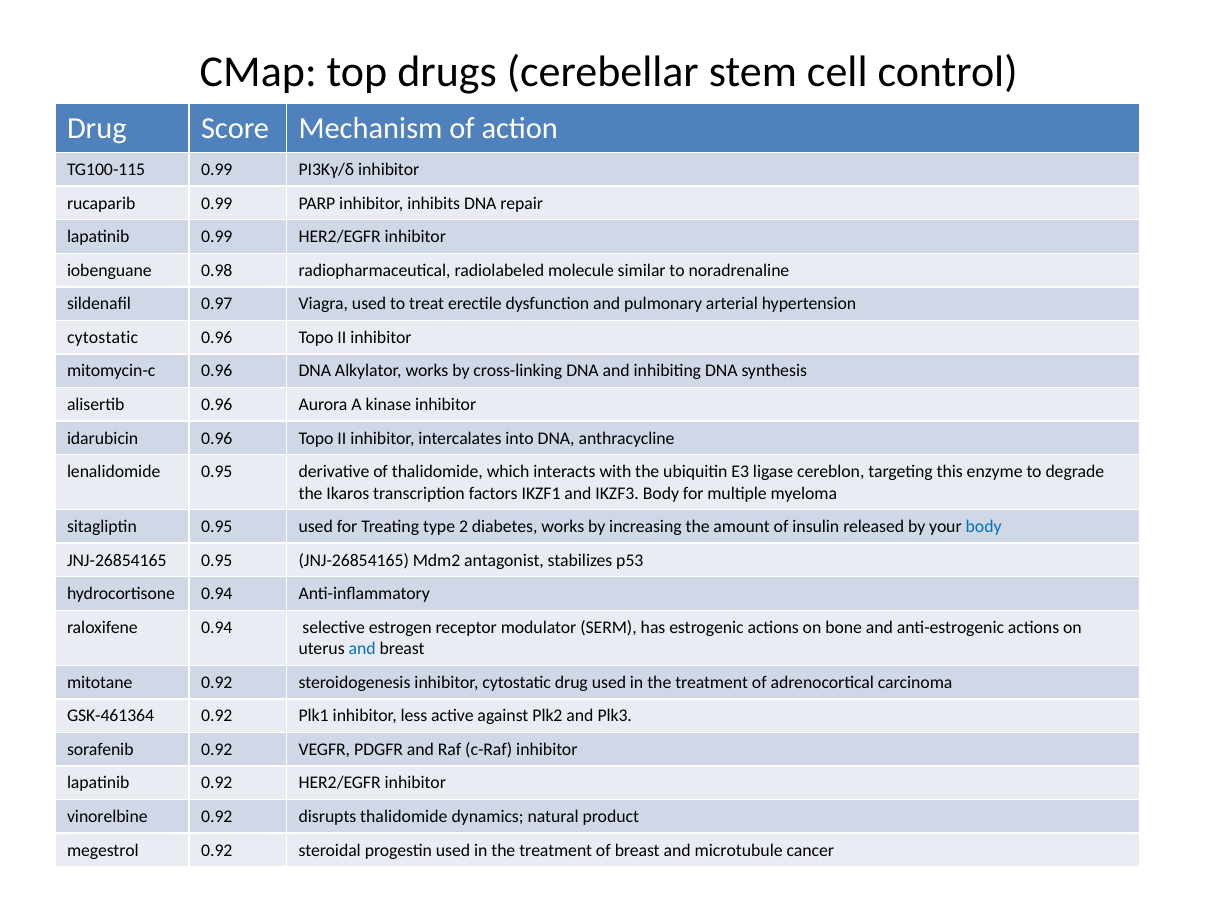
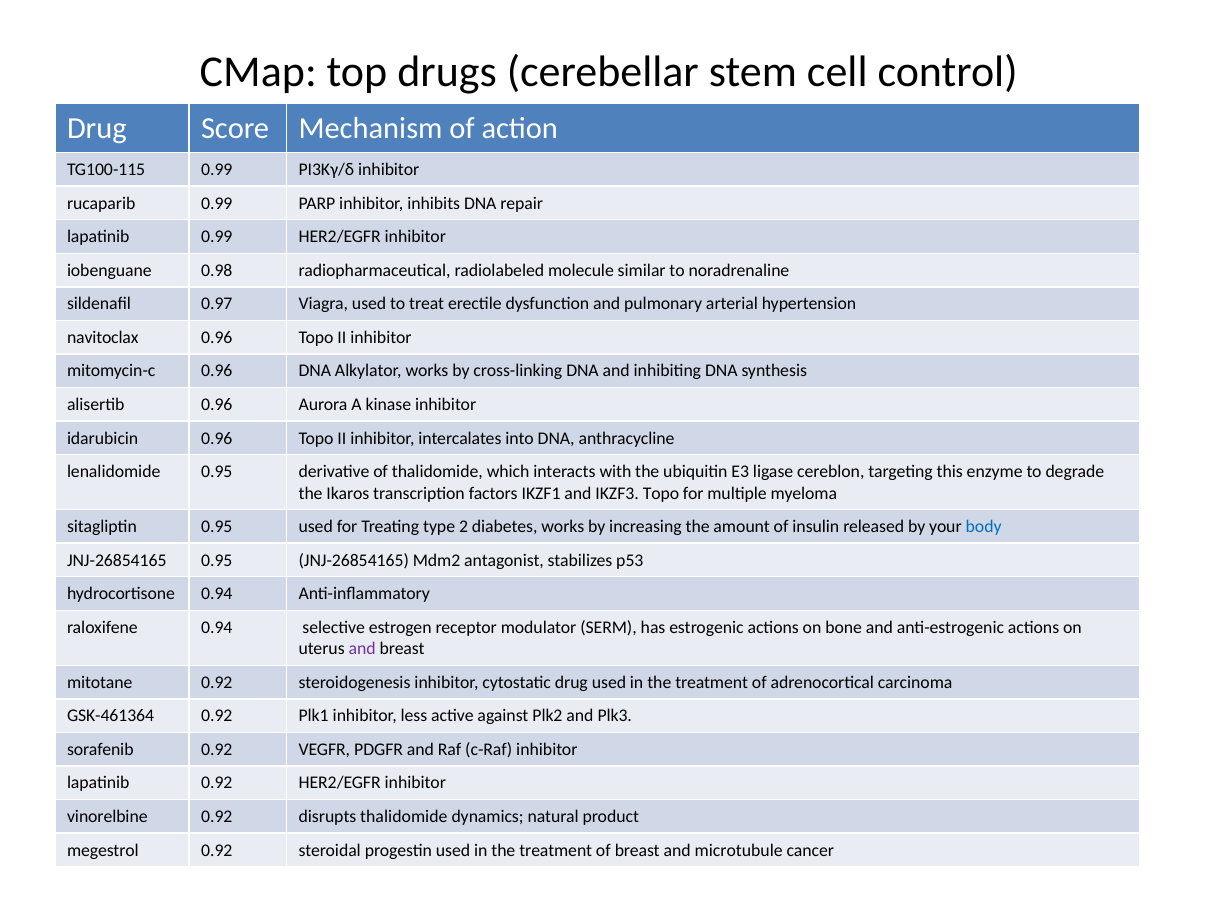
cytostatic: cytostatic -> navitoclax (103, 337)
IKZF3 Body: Body -> Topo (661, 493)
and colour: blue -> purple (362, 648)
